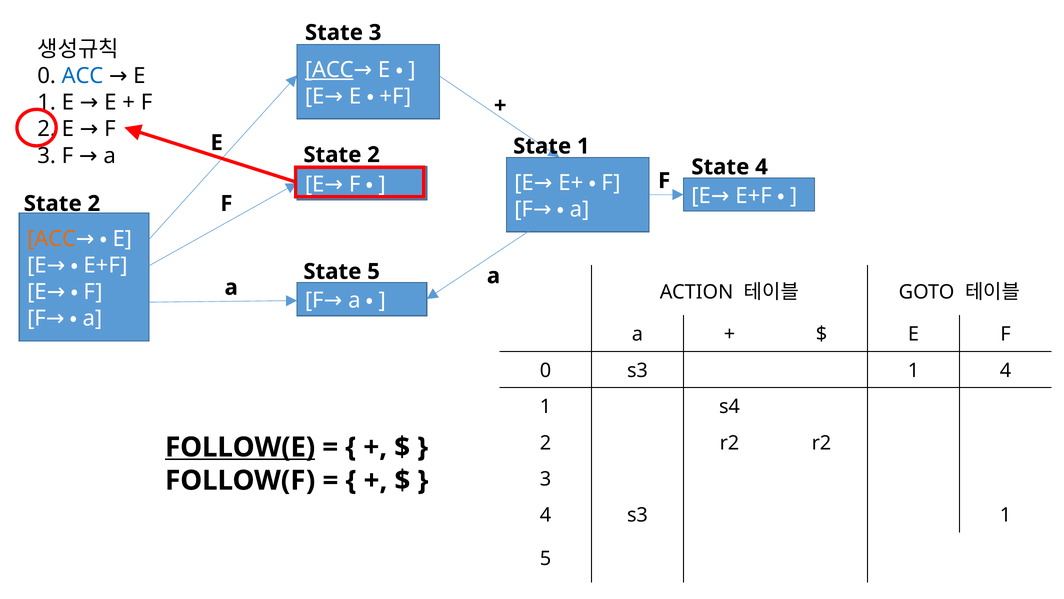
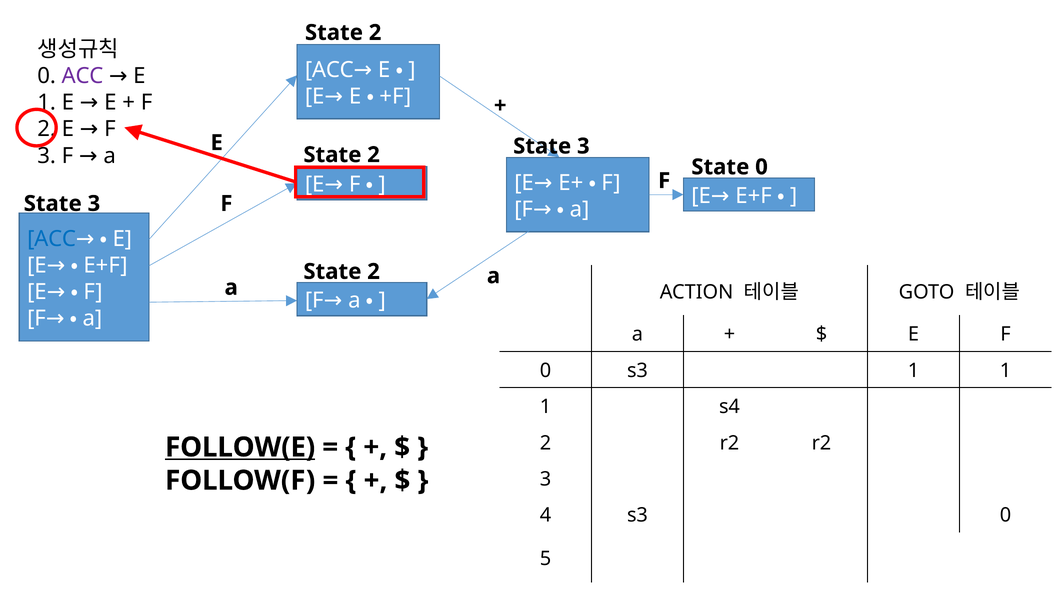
3: 3 -> 2 (375, 33)
ACC underline: present -> none (329, 70)
ACC colour: blue -> purple (83, 76)
1: 1 -> 3 (583, 146)
State 4: 4 -> 0 (761, 167)
2: 2 -> 3 (94, 203)
ACC colour: orange -> blue (52, 239)
5: 5 -> 2 (374, 271)
s3 1 4: 4 -> 1 (1005, 370)
4 s3 1: 1 -> 0 (1005, 515)
